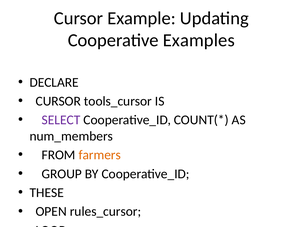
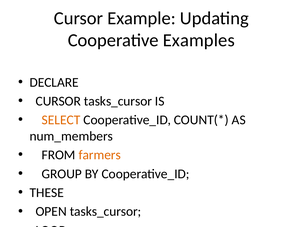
CURSOR tools_cursor: tools_cursor -> tasks_cursor (118, 101)
SELECT colour: purple -> orange (61, 120)
OPEN rules_cursor: rules_cursor -> tasks_cursor (106, 212)
